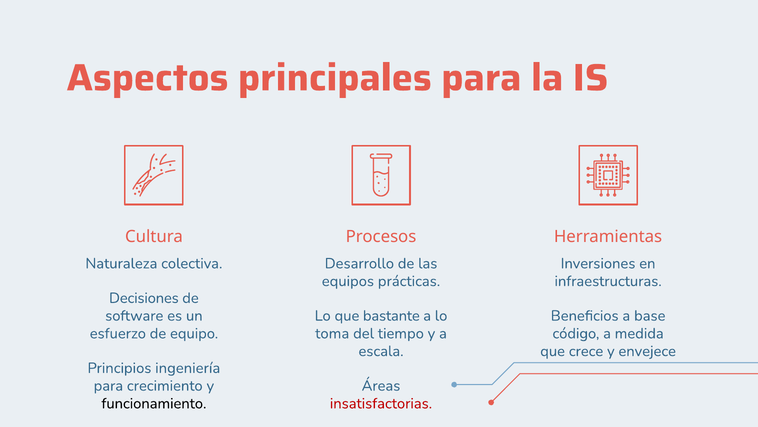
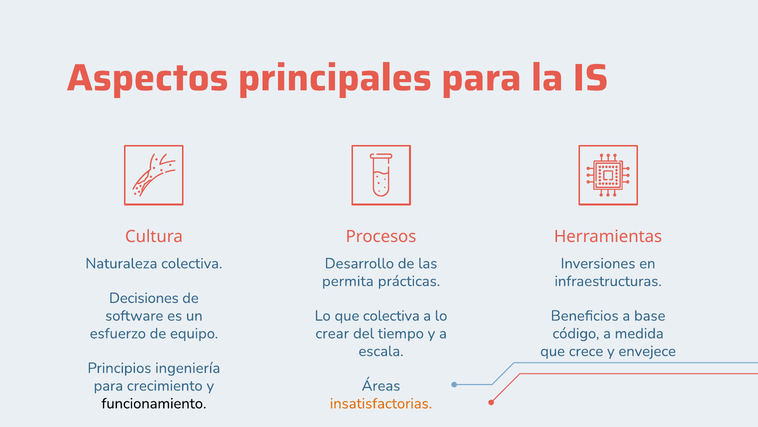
equipos: equipos -> permita (348, 281)
que bastante: bastante -> colectiva (391, 315)
toma: toma -> crear (332, 333)
insatisfactorias colour: red -> orange (381, 403)
